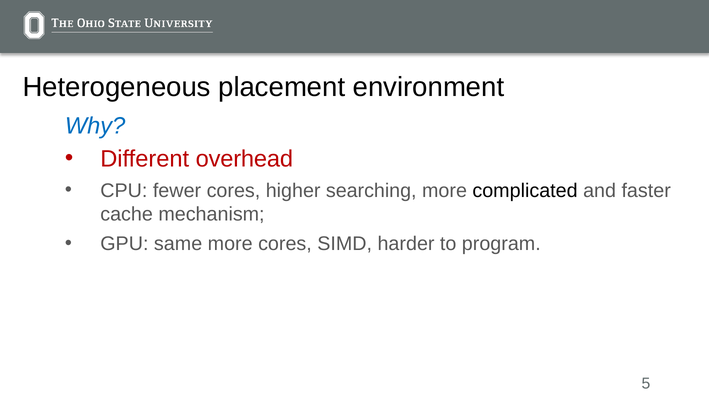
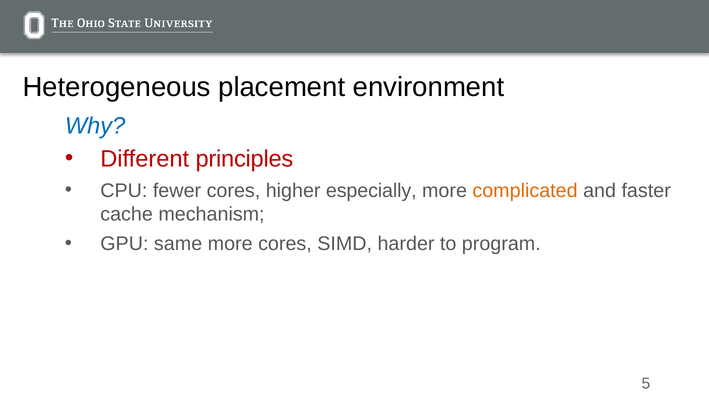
overhead: overhead -> principles (244, 159)
searching: searching -> especially (371, 190)
complicated colour: black -> orange (525, 190)
